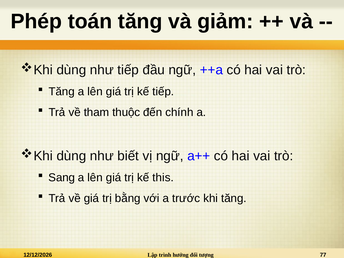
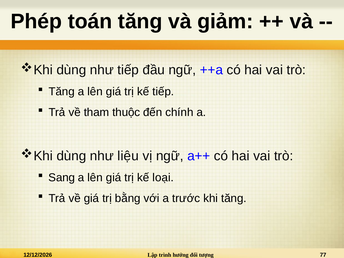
biết: biết -> liệu (128, 156)
this: this -> loại (163, 178)
